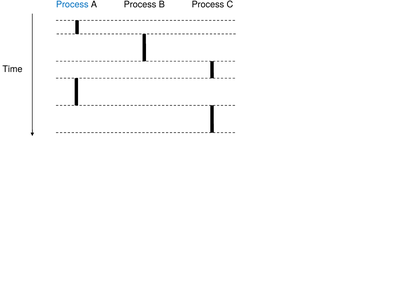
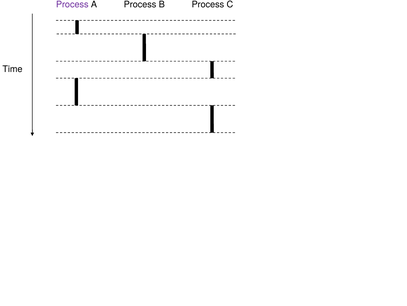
Process colour: blue -> purple (72, 5)
